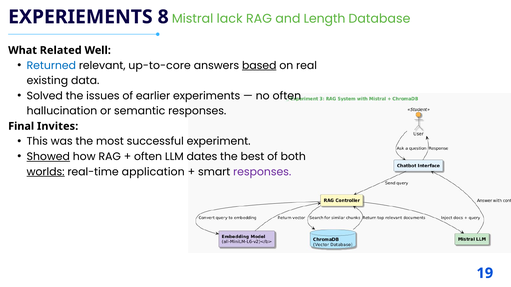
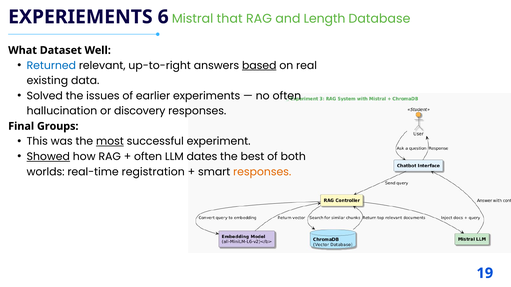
8: 8 -> 6 (163, 17)
lack: lack -> that (230, 19)
Related: Related -> Dataset (61, 50)
up-to-core: up-to-core -> up-to-right (160, 66)
semantic: semantic -> discovery (140, 111)
Invites: Invites -> Groups (58, 126)
most underline: none -> present (110, 142)
worlds underline: present -> none (46, 172)
application: application -> registration (153, 172)
responses colour: purple -> orange (262, 172)
